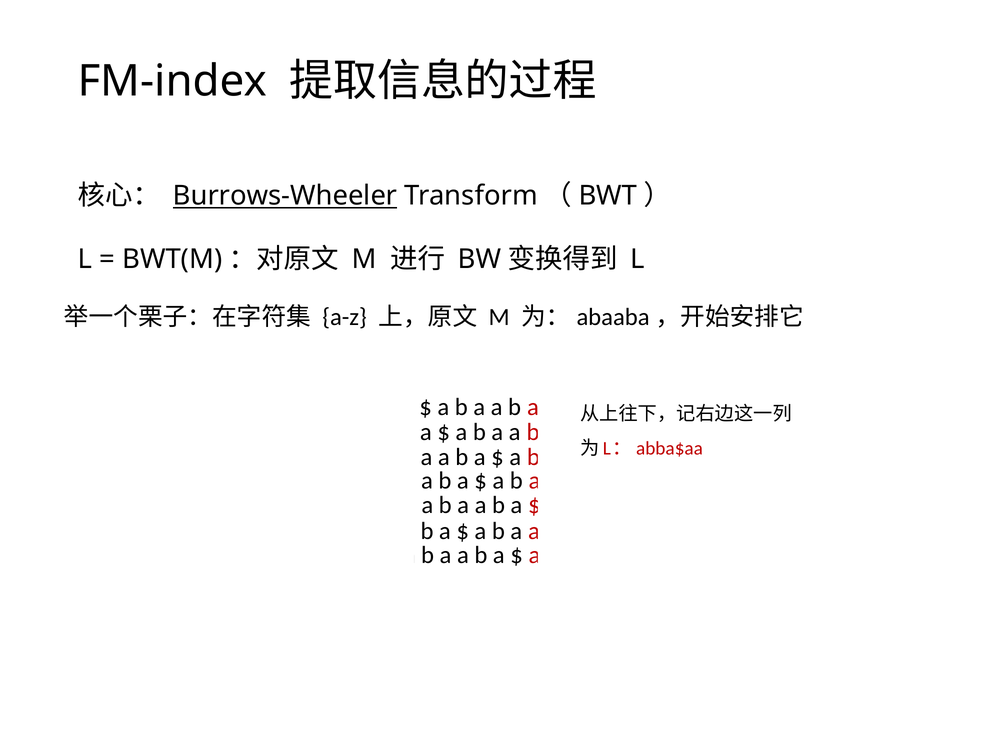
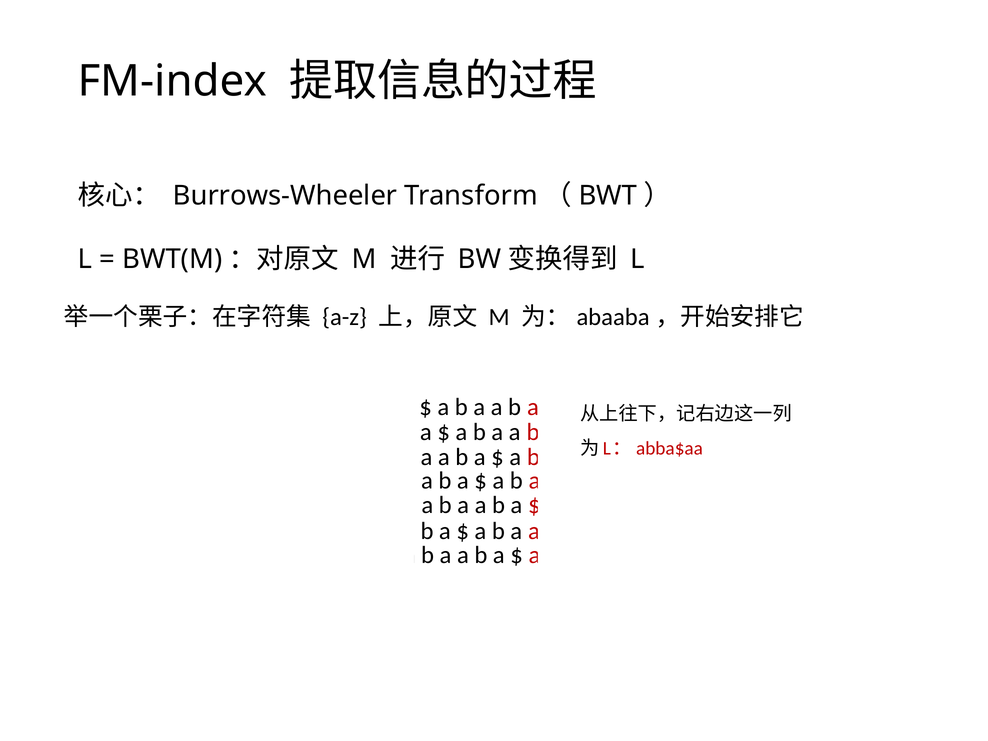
Burrows-Wheeler underline: present -> none (285, 196)
